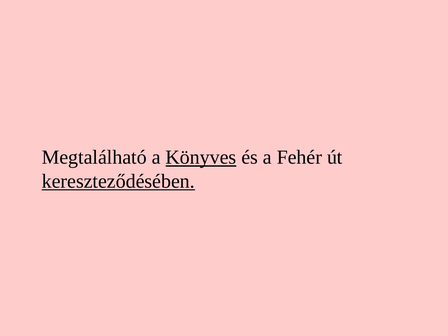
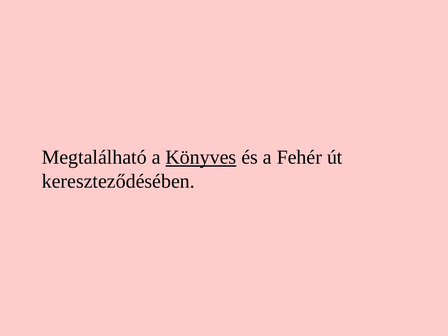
kereszteződésében underline: present -> none (118, 181)
